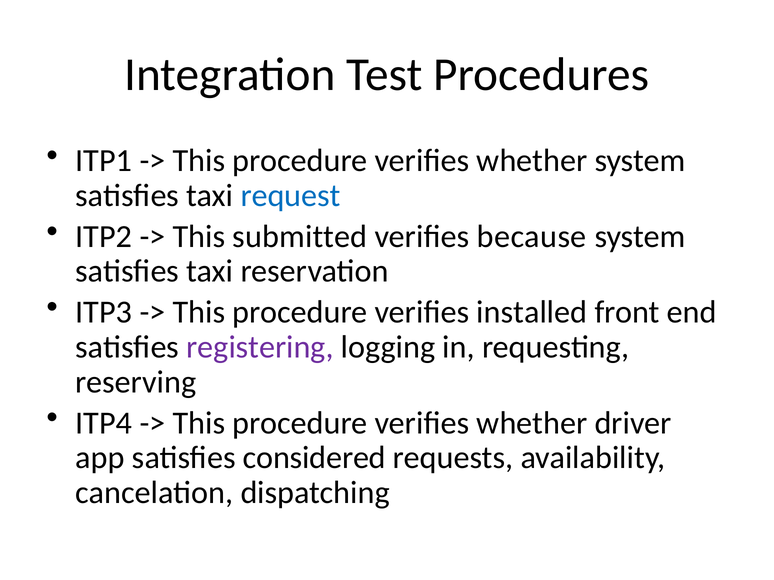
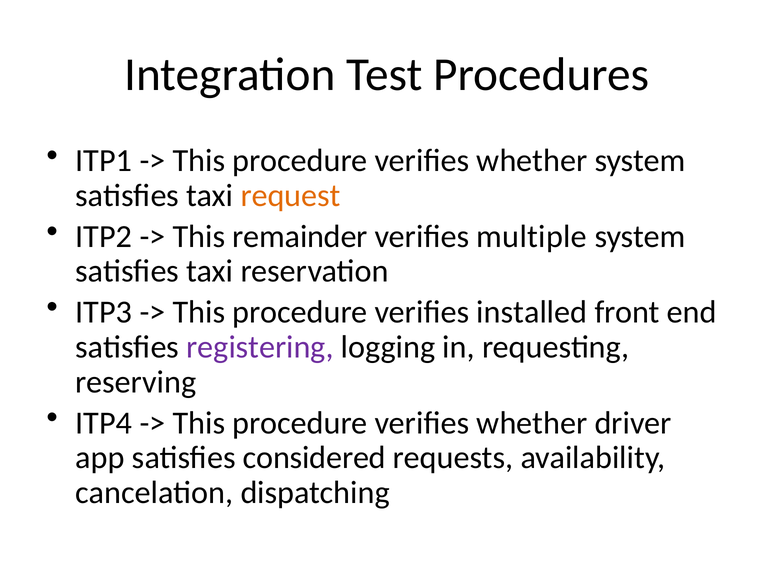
request colour: blue -> orange (290, 196)
submitted: submitted -> remainder (300, 237)
because: because -> multiple (532, 237)
